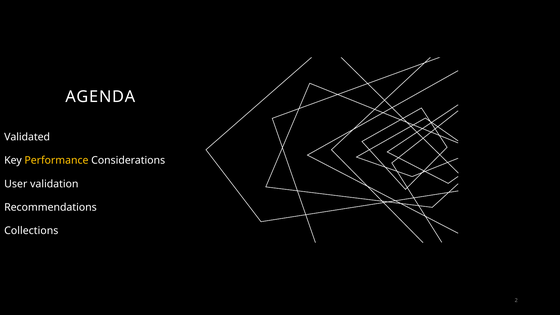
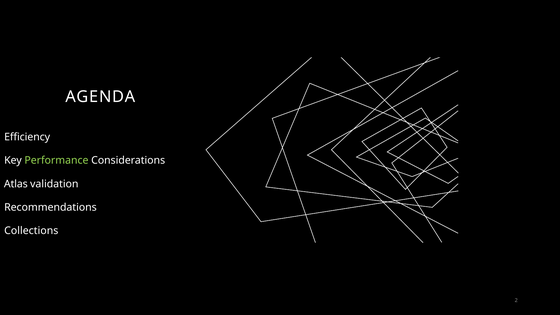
Validated: Validated -> Efficiency (27, 137)
Performance colour: yellow -> light green (56, 160)
User: User -> Atlas (16, 184)
